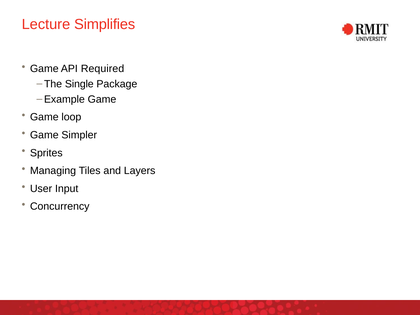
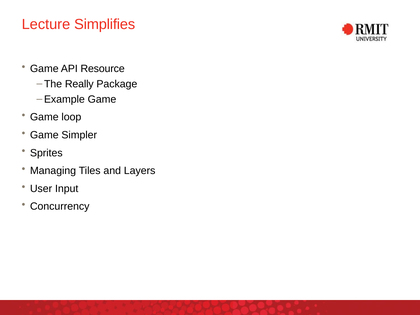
Required: Required -> Resource (103, 69)
Single: Single -> Really (79, 84)
